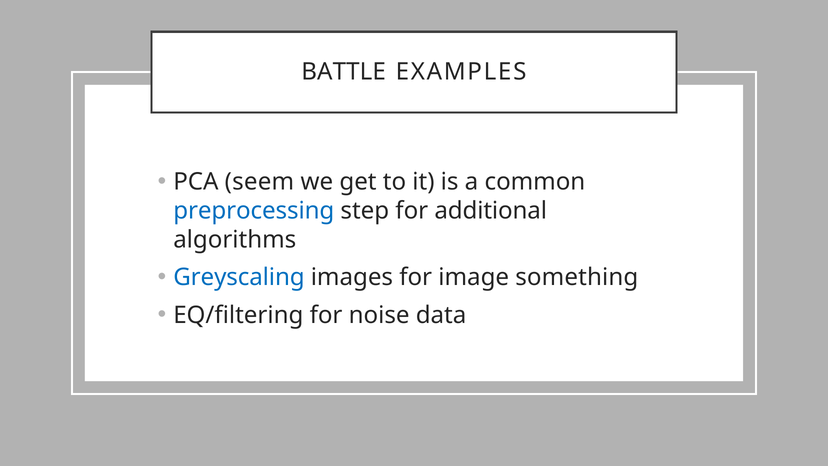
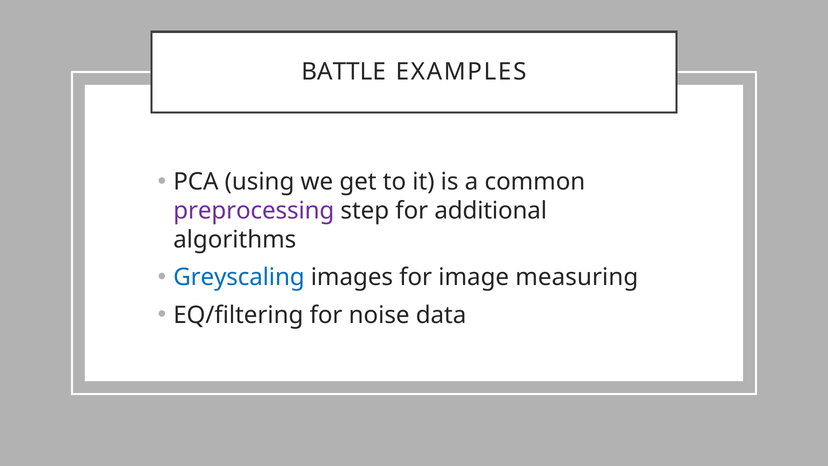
seem: seem -> using (260, 182)
preprocessing colour: blue -> purple (254, 211)
something: something -> measuring (577, 277)
